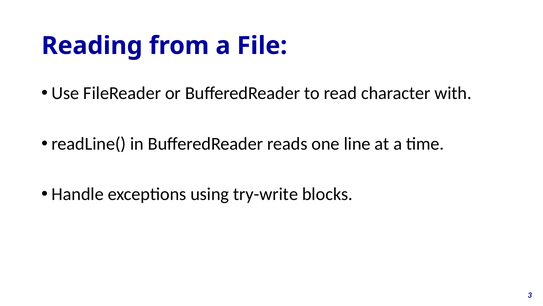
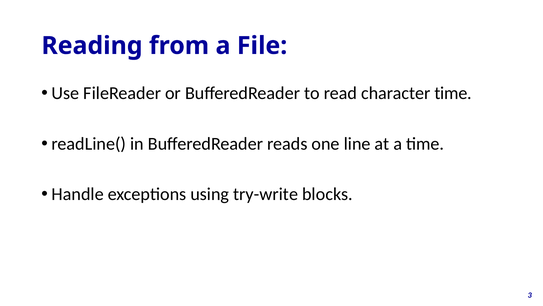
character with: with -> time (453, 93)
